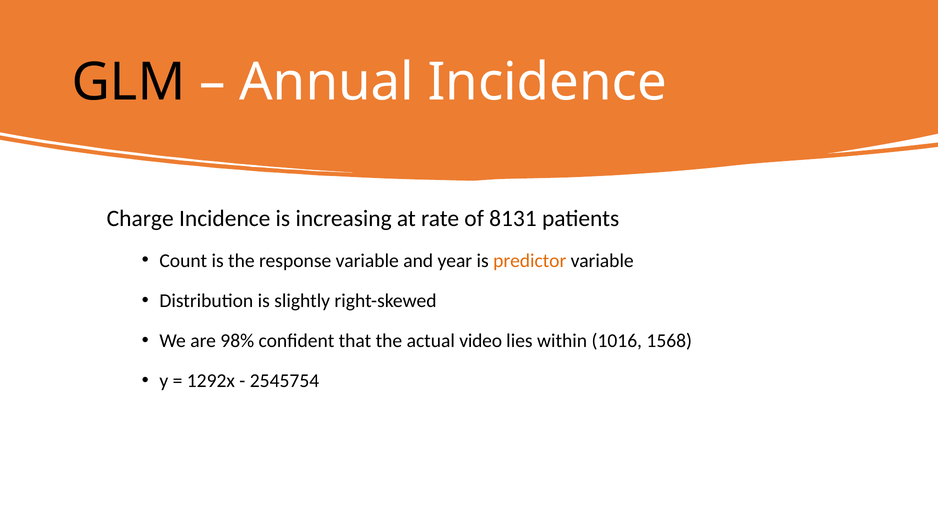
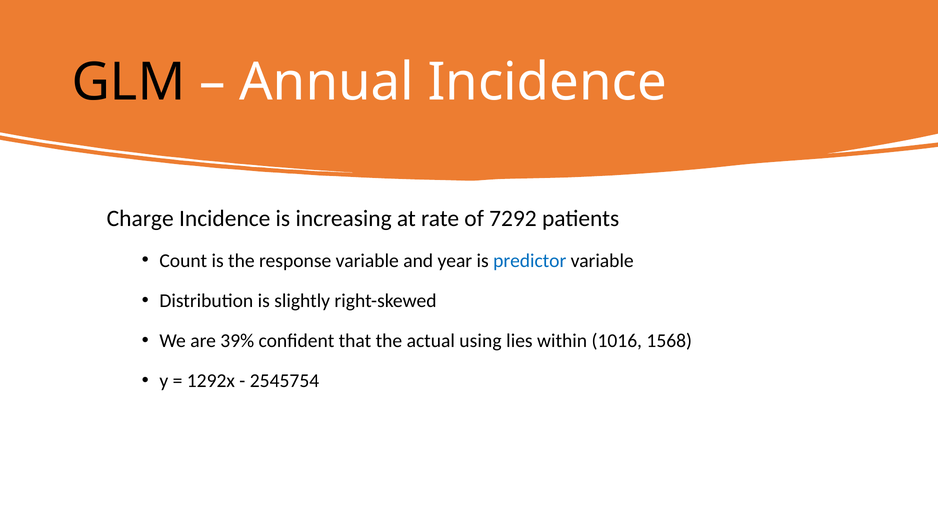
8131: 8131 -> 7292 (513, 218)
predictor colour: orange -> blue (530, 260)
98%: 98% -> 39% (237, 341)
video: video -> using (481, 341)
